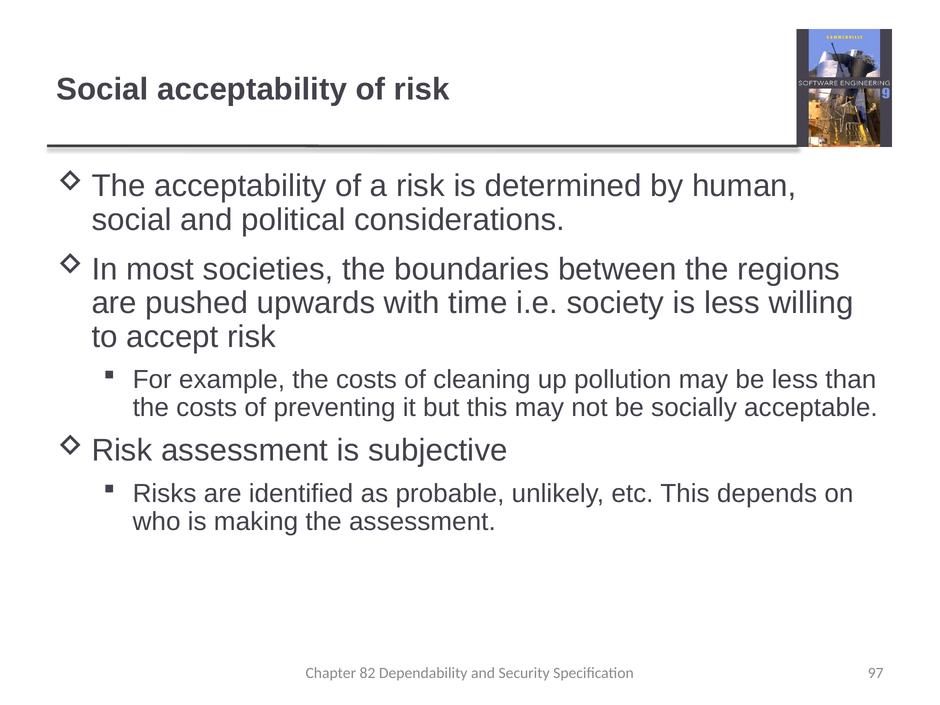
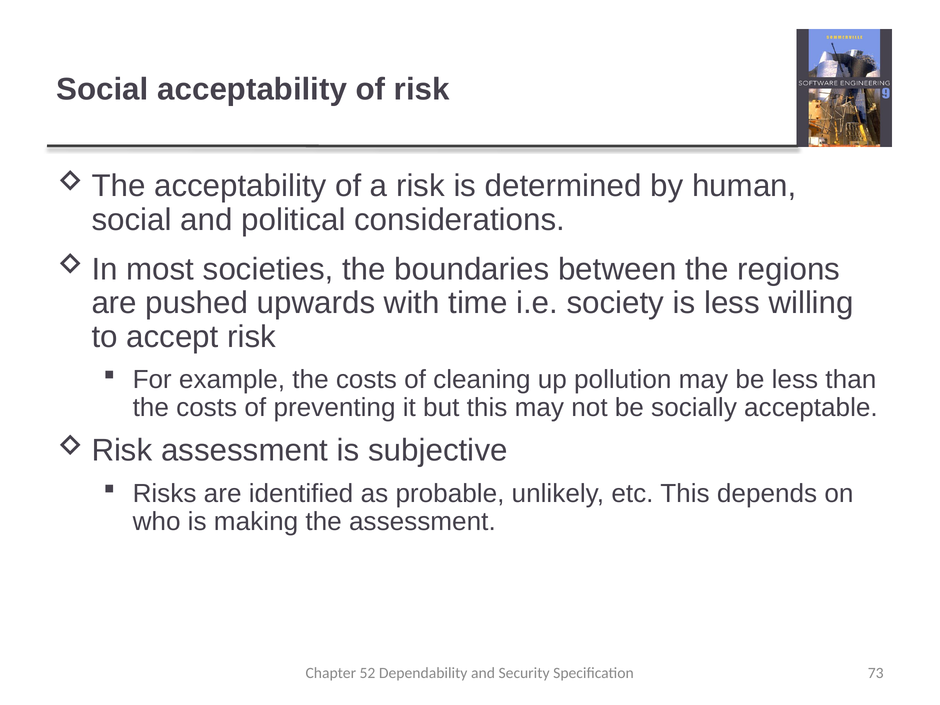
82: 82 -> 52 (367, 673)
97: 97 -> 73 (876, 673)
